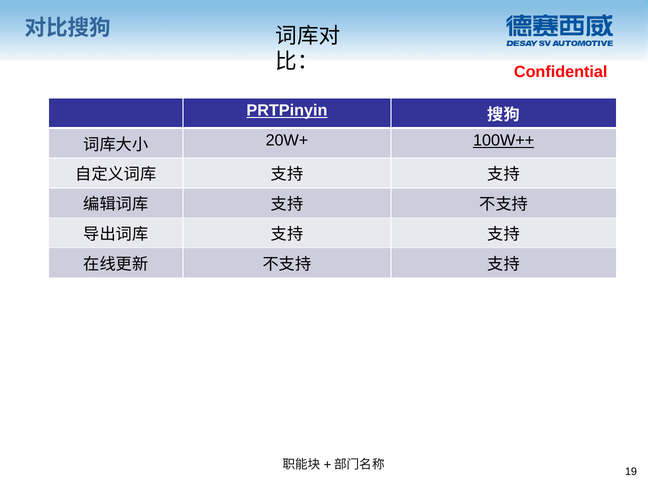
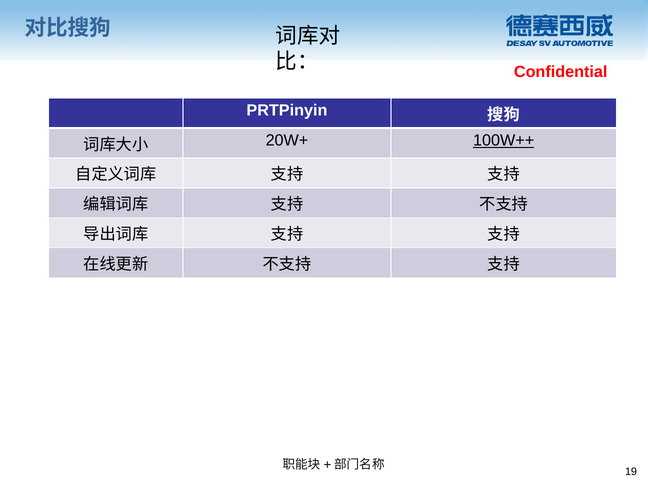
PRTPinyin underline: present -> none (287, 111)
